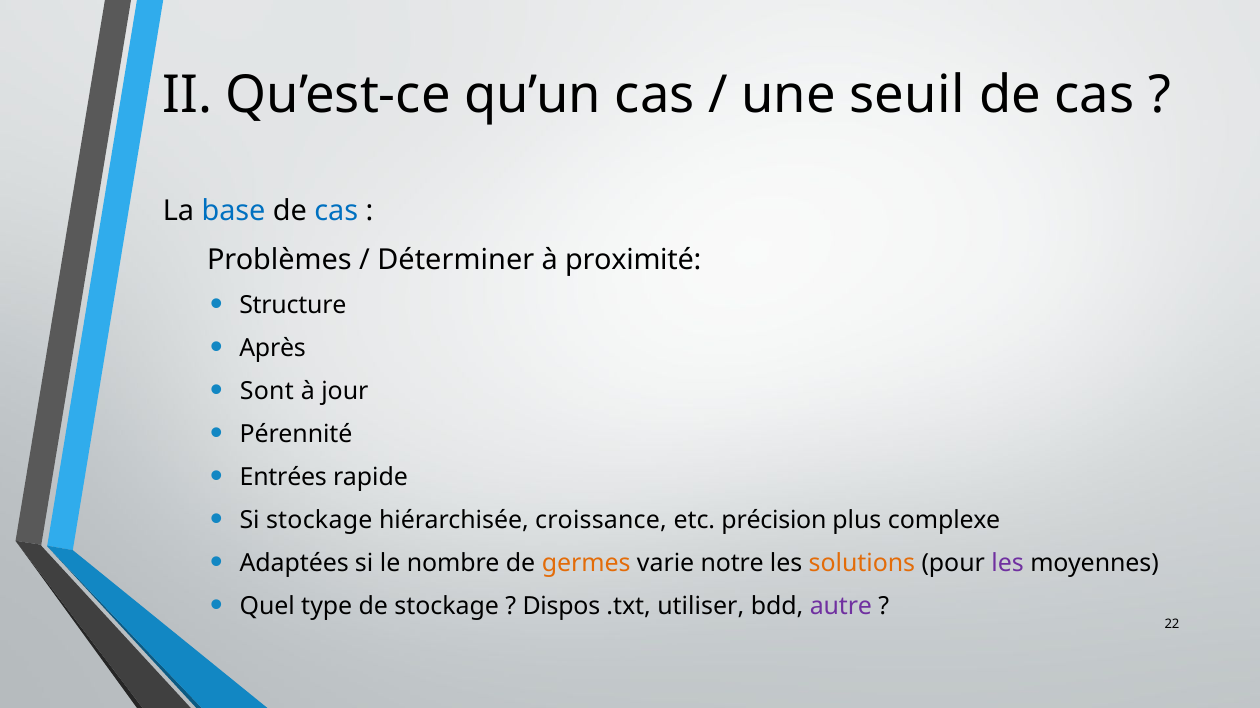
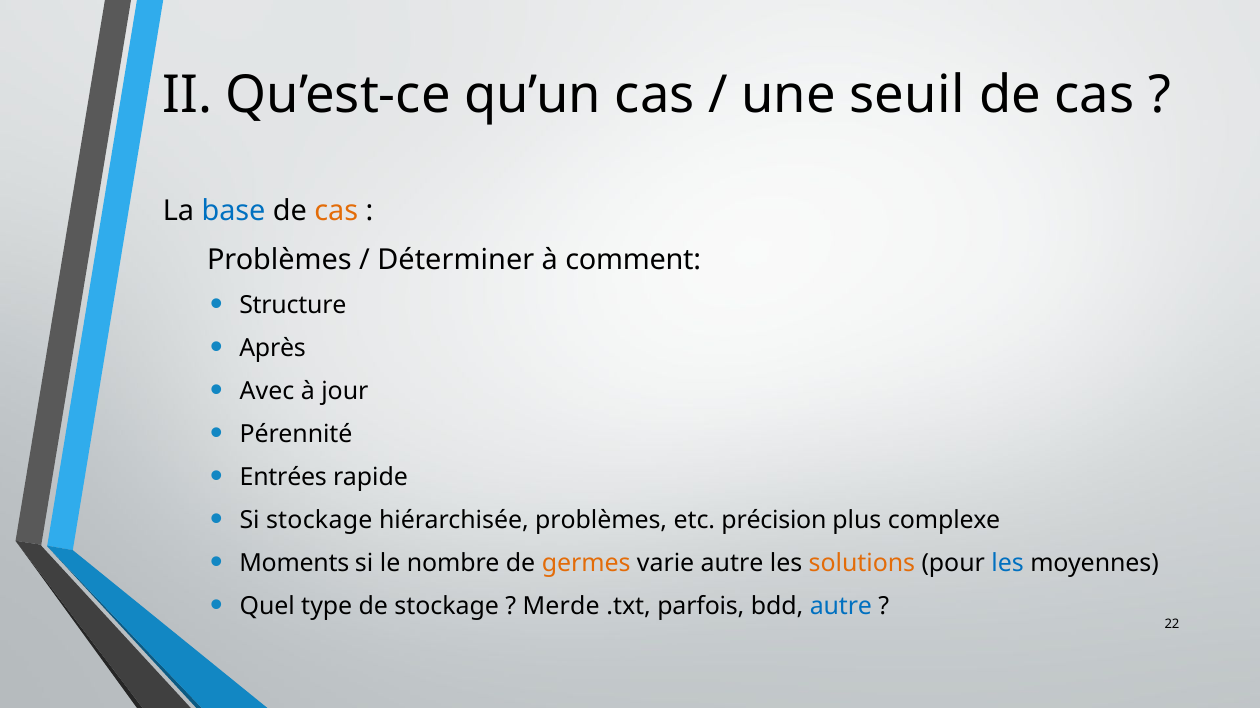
cas colour: blue -> orange (336, 211)
proximité: proximité -> comment (633, 260)
Sont: Sont -> Avec (267, 391)
hiérarchisée croissance: croissance -> problèmes (601, 520)
Adaptées: Adaptées -> Moments (294, 563)
varie notre: notre -> autre (732, 563)
les colour: purple -> blue (1008, 563)
Dispos: Dispos -> Merde (561, 606)
utiliser: utiliser -> parfois (701, 606)
autre colour: purple -> blue (841, 606)
